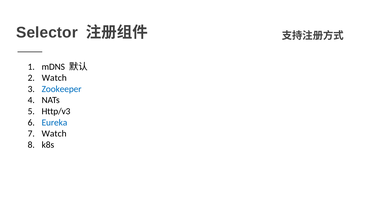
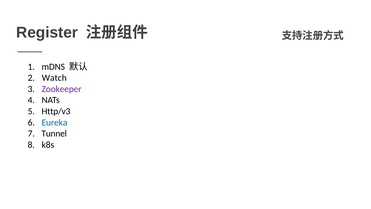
Selector: Selector -> Register (47, 33)
Zookeeper colour: blue -> purple (62, 89)
Watch: Watch -> Tunnel (54, 133)
